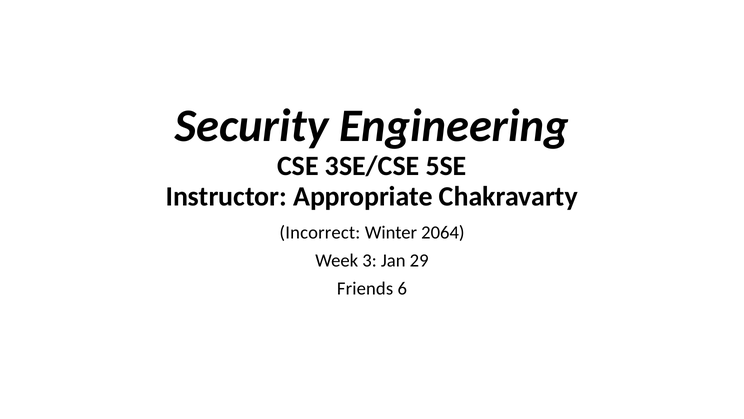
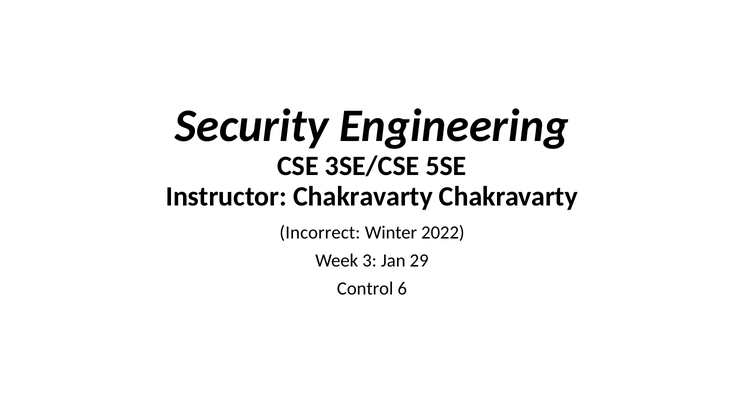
Instructor Appropriate: Appropriate -> Chakravarty (363, 196)
2064: 2064 -> 2022 (443, 233)
Friends: Friends -> Control (365, 288)
